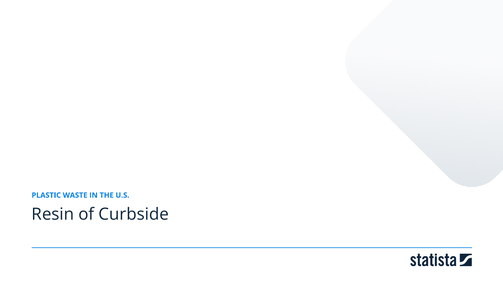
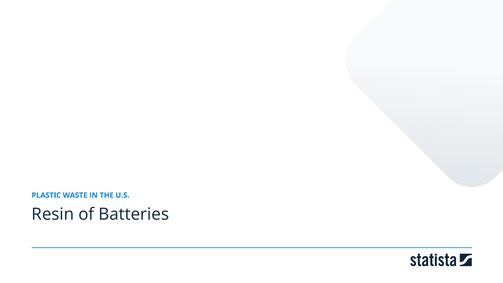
Curbside: Curbside -> Batteries (134, 214)
